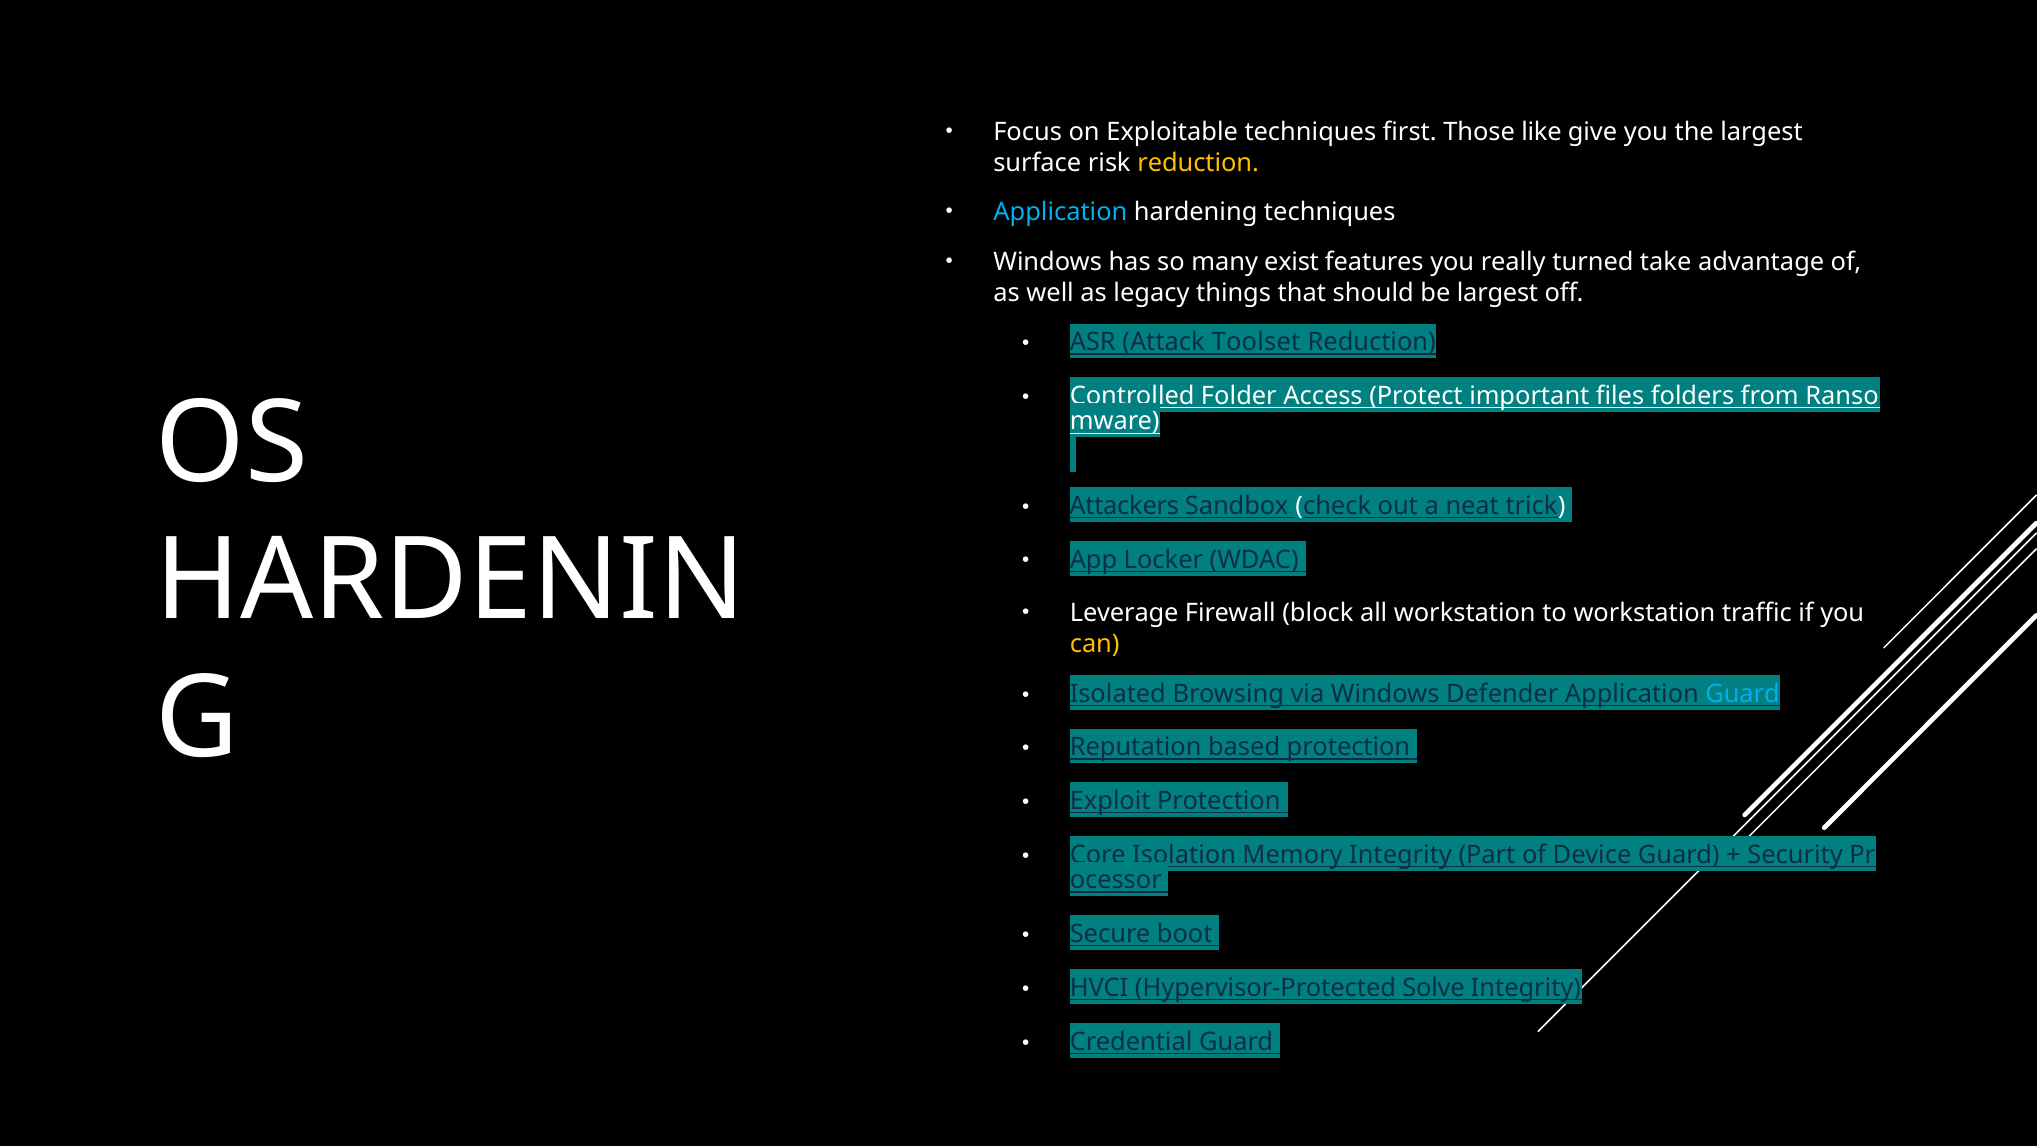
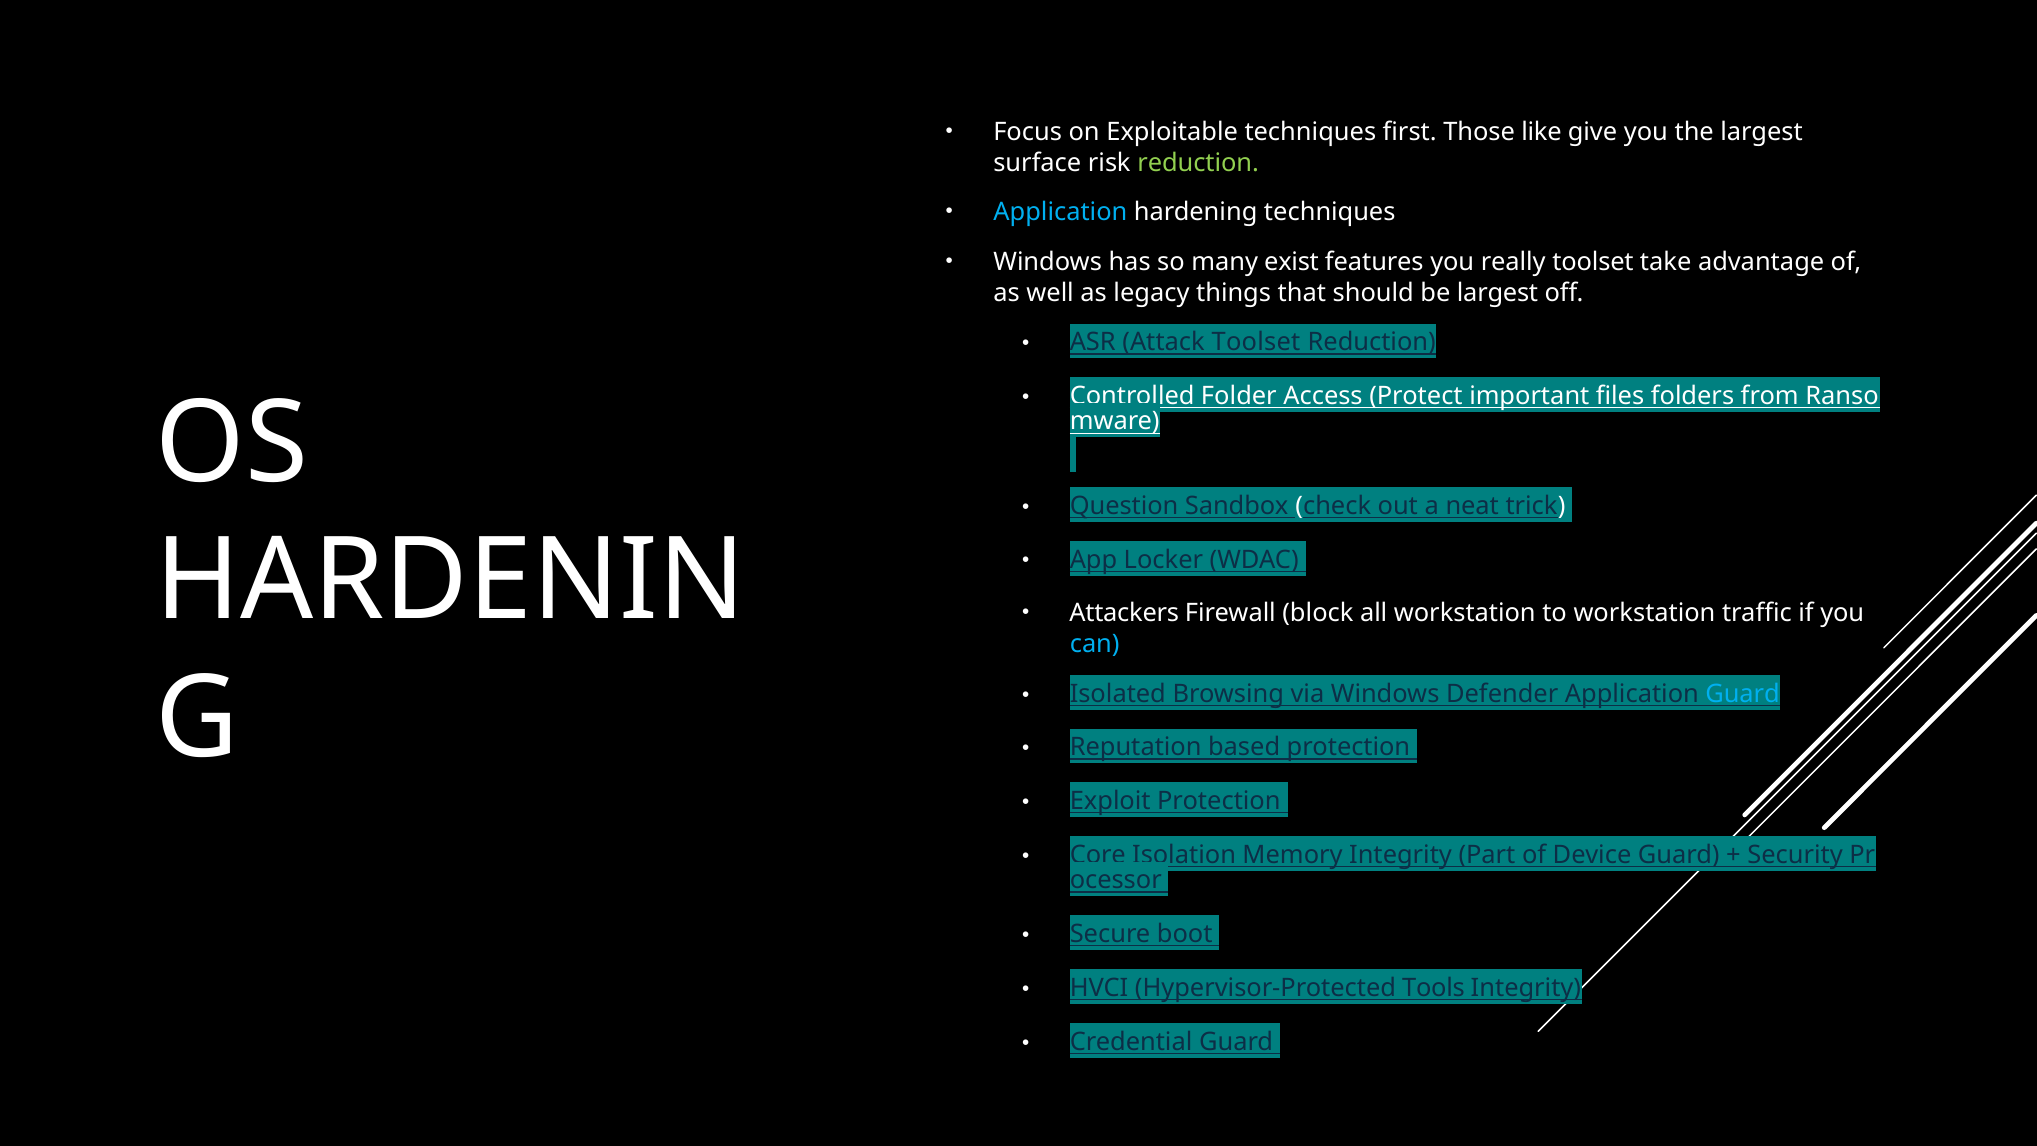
reduction colour: yellow -> light green (1198, 163)
really turned: turned -> toolset (1593, 262)
Attackers: Attackers -> Question (1124, 506)
Leverage: Leverage -> Attackers (1124, 613)
can colour: yellow -> light blue (1095, 644)
Solve: Solve -> Tools (1434, 988)
